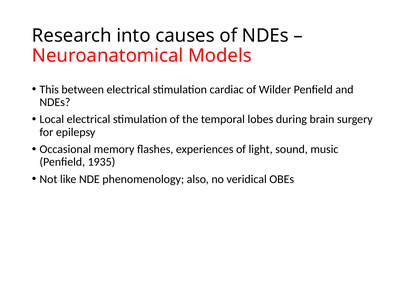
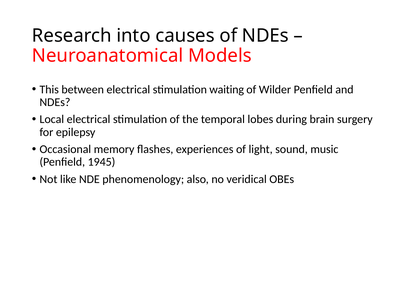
cardiac: cardiac -> waiting (227, 89)
1935: 1935 -> 1945 (101, 162)
